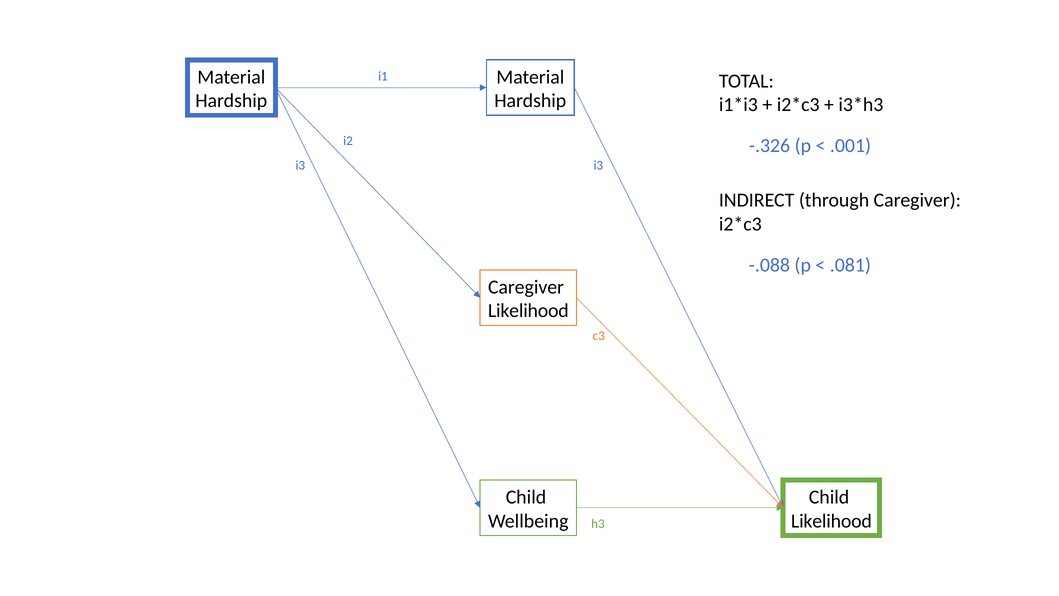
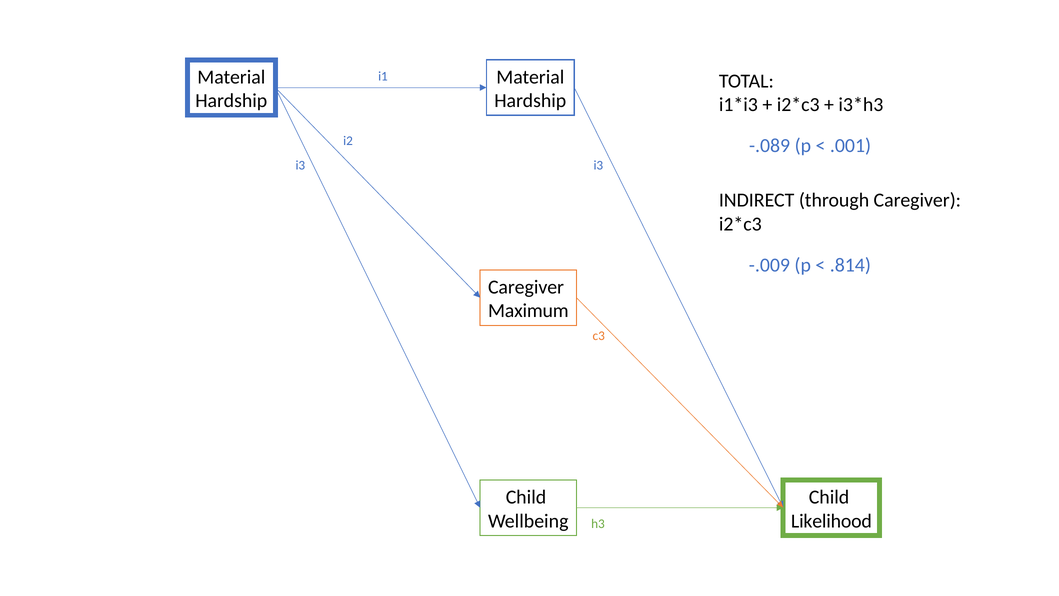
-.326: -.326 -> -.089 (770, 145)
-.088: -.088 -> -.009 (769, 265)
.081: .081 -> .814 (850, 265)
Likelihood: Likelihood -> Maximum (528, 311)
